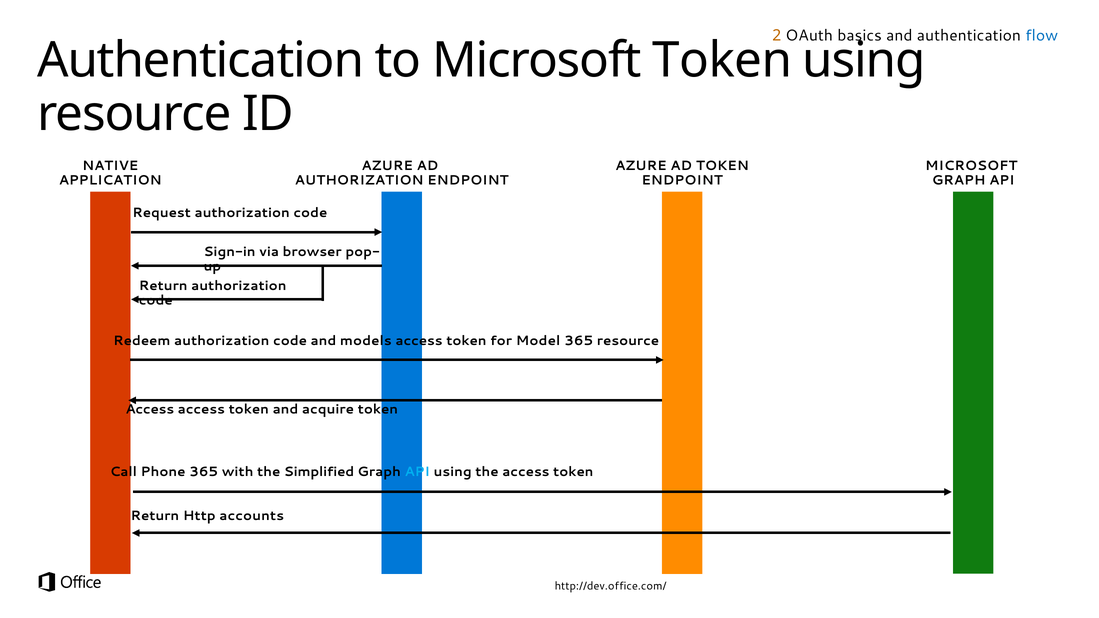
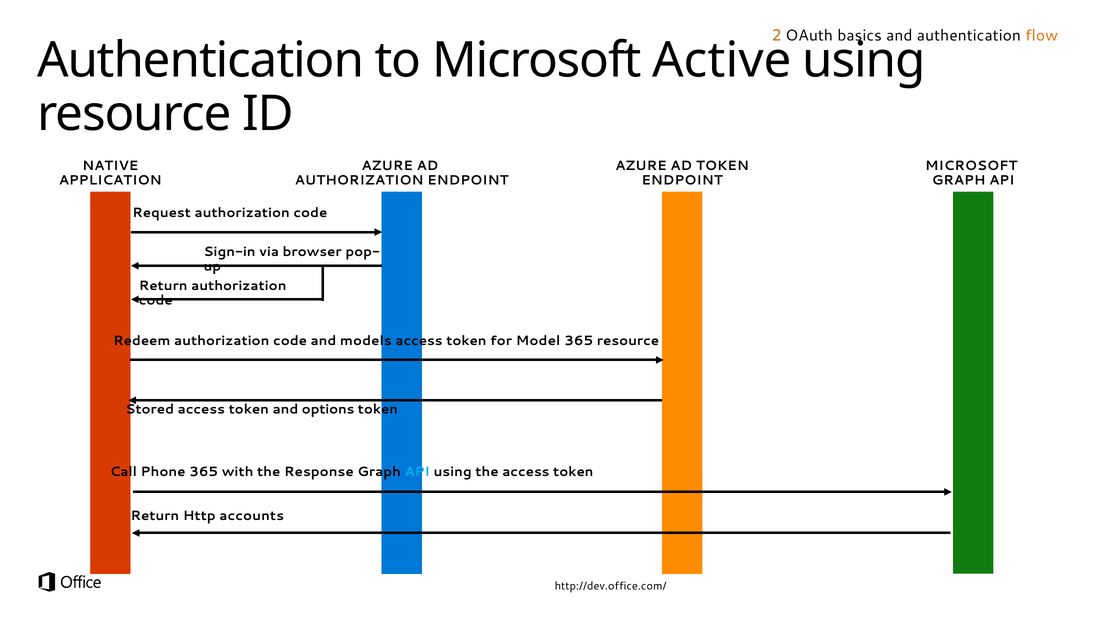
flow colour: blue -> orange (1042, 36)
Microsoft Token: Token -> Active (722, 61)
Access: Access -> Stored (150, 409)
acquire: acquire -> options (328, 409)
Simplified: Simplified -> Response (319, 472)
